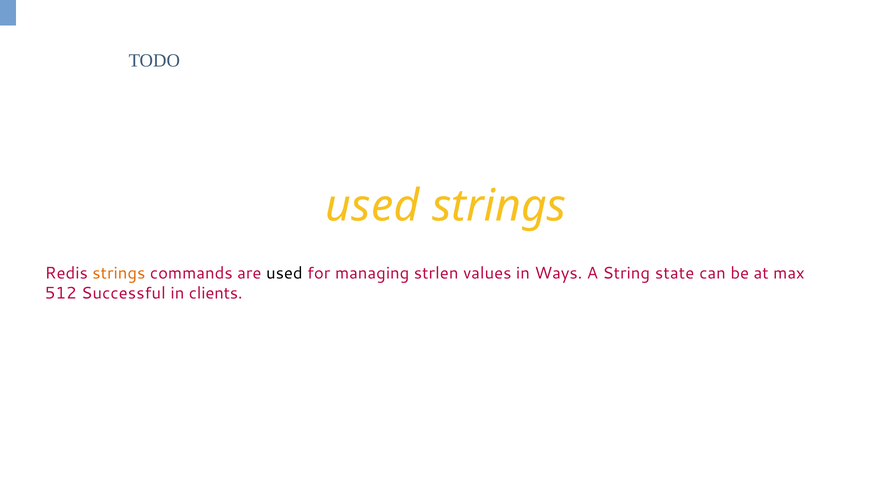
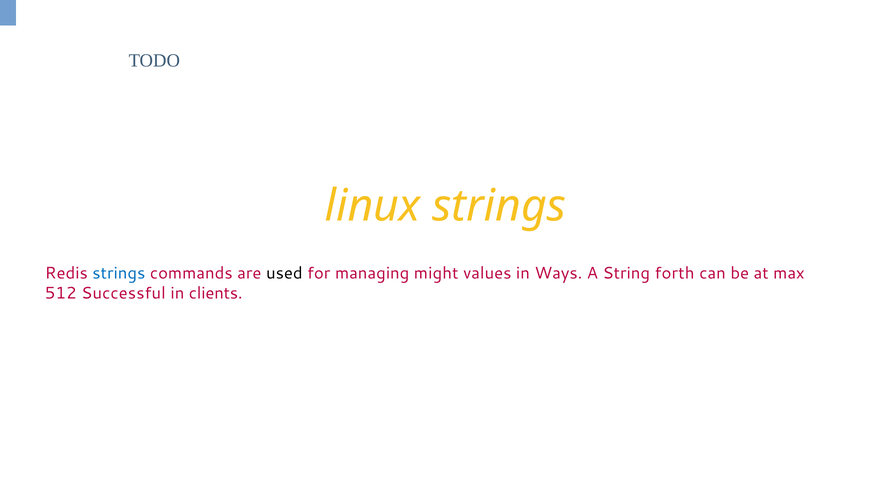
used: used -> linux (373, 206)
strings colour: orange -> blue (119, 273)
strlen: strlen -> might (436, 273)
state: state -> forth (675, 273)
